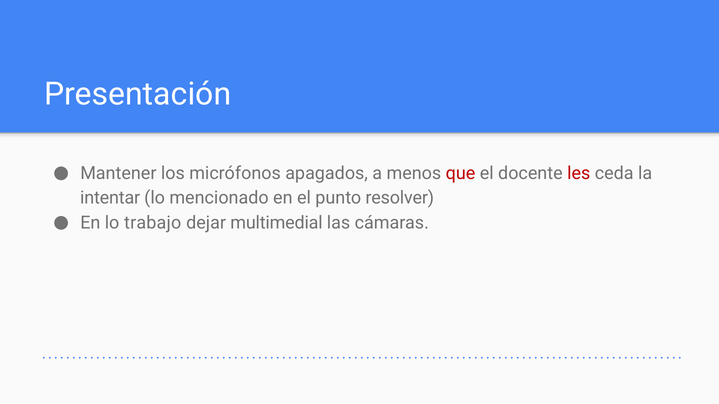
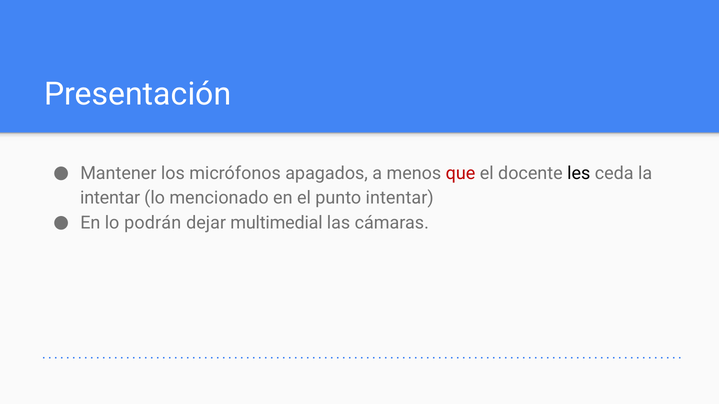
les colour: red -> black (579, 173)
punto resolver: resolver -> intentar (400, 198)
trabajo: trabajo -> podrán (153, 223)
